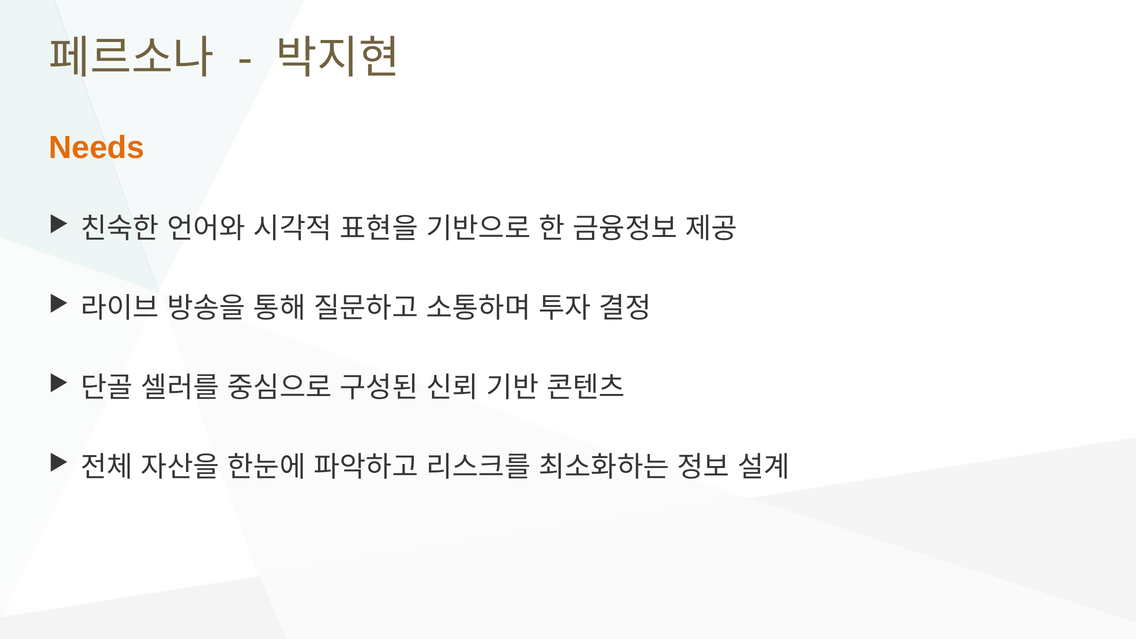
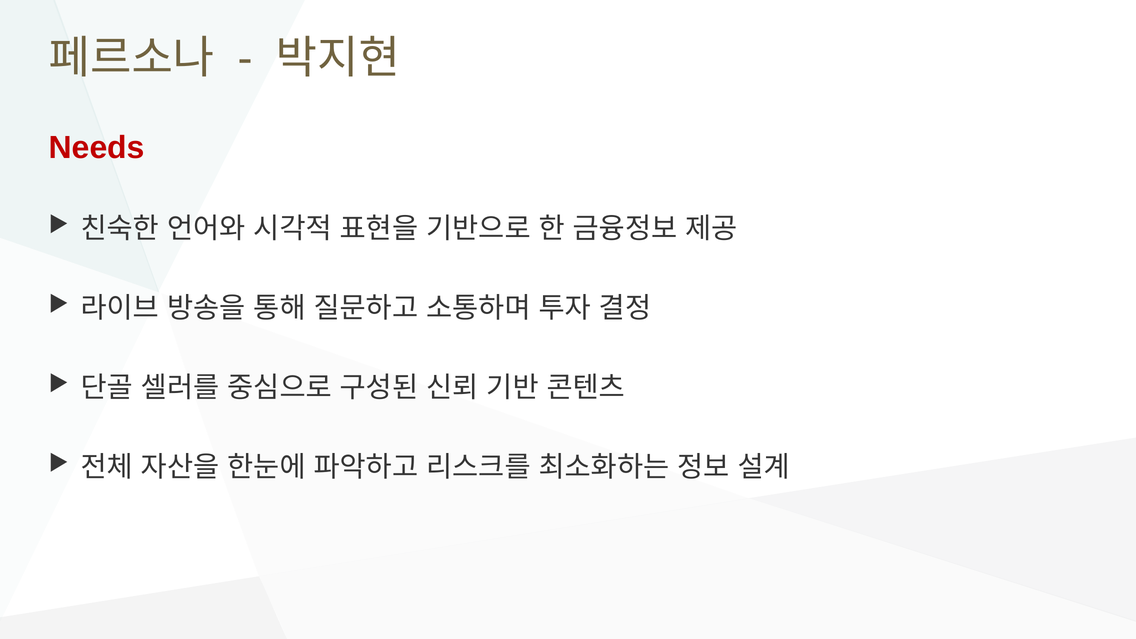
Needs colour: orange -> red (97, 148)
